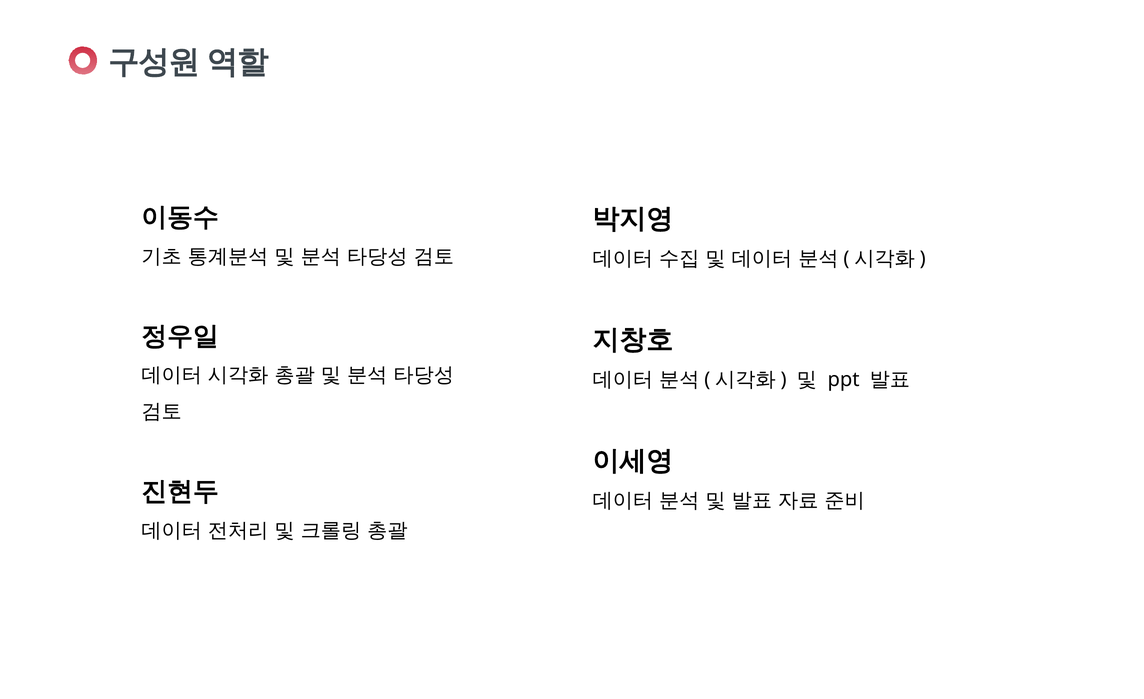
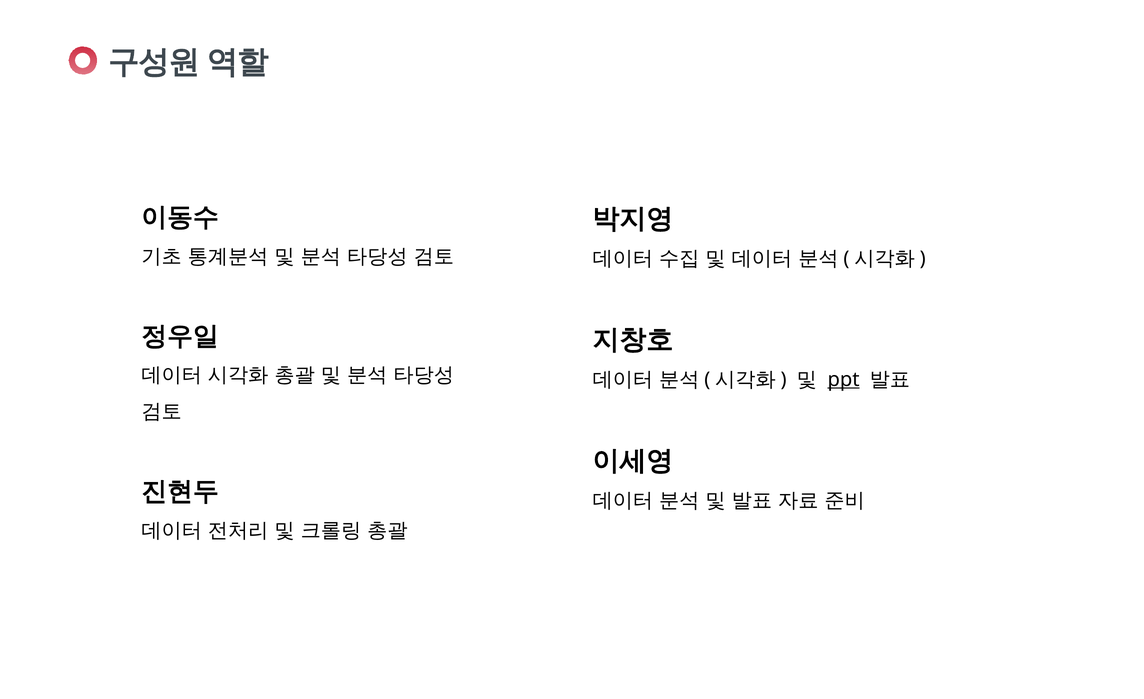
ppt underline: none -> present (844, 380)
